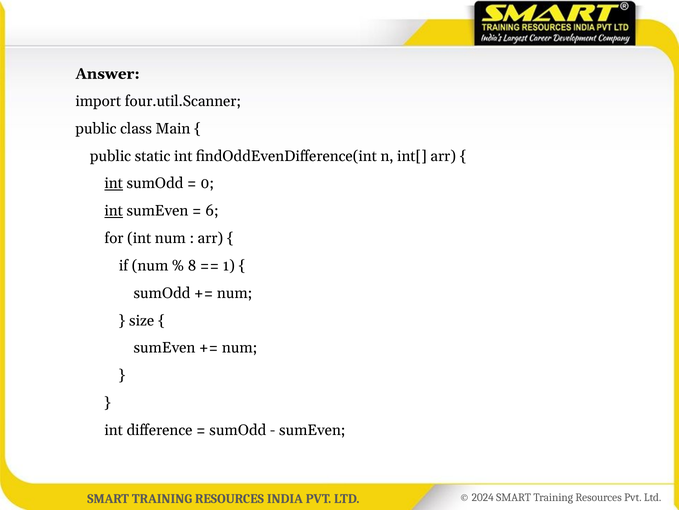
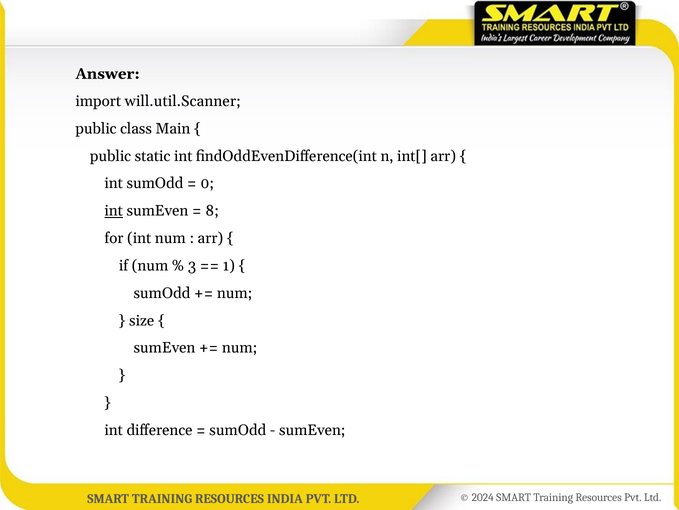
four.util.Scanner: four.util.Scanner -> will.util.Scanner (183, 101)
int underline: present -> none (114, 183)
6: 6 -> 8 (212, 211)
8: 8 -> 3 (192, 265)
